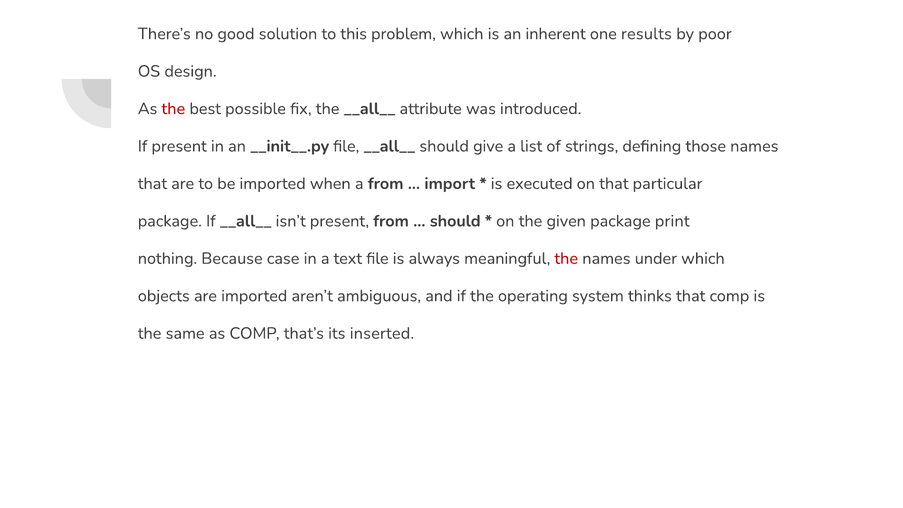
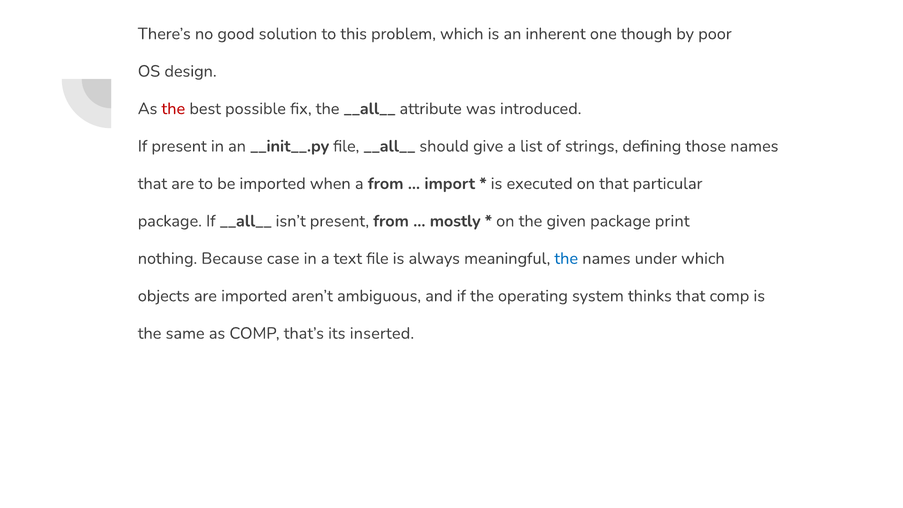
results: results -> though (647, 34)
should: should -> mostly (455, 221)
the colour: red -> blue (566, 258)
